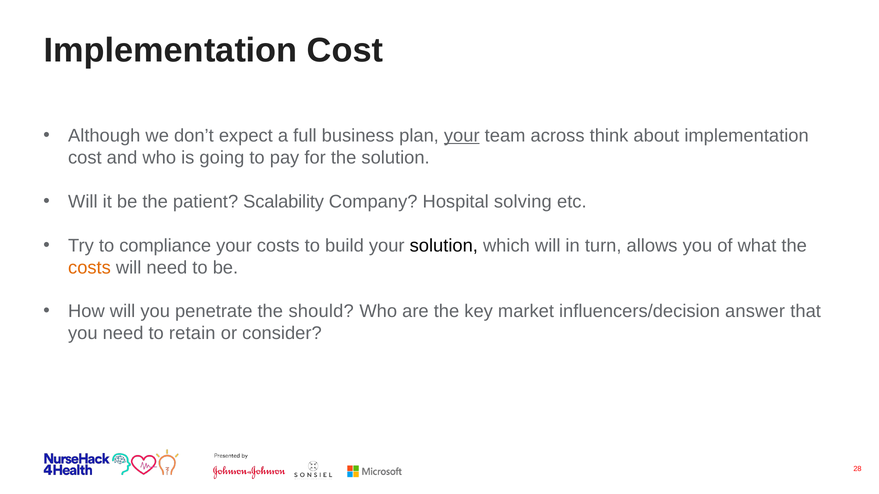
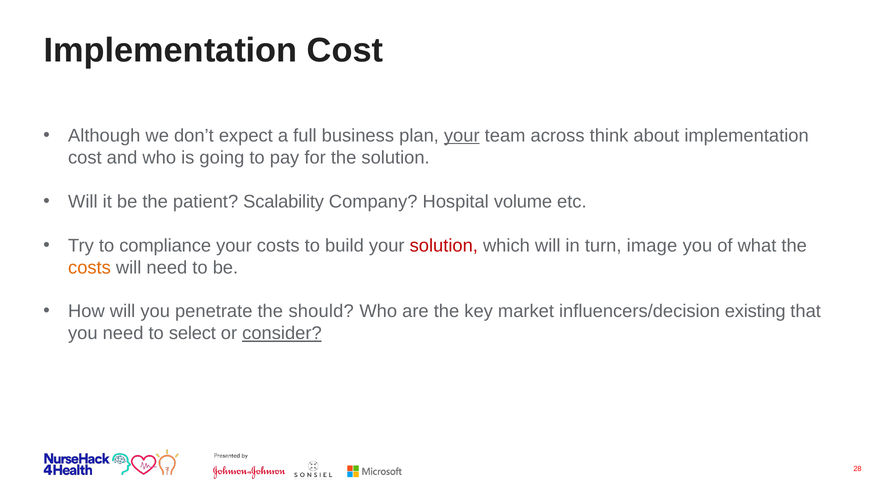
solving: solving -> volume (523, 202)
solution colour: black -> red (444, 246)
allows: allows -> image (652, 246)
answer: answer -> existing (755, 312)
retain: retain -> select (192, 334)
consider underline: none -> present (282, 334)
